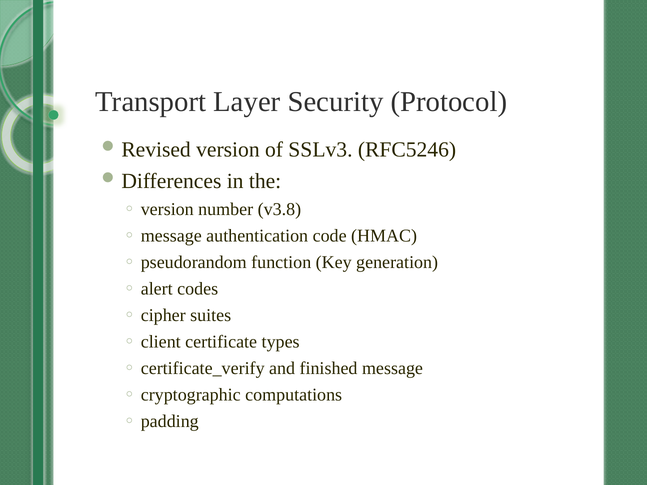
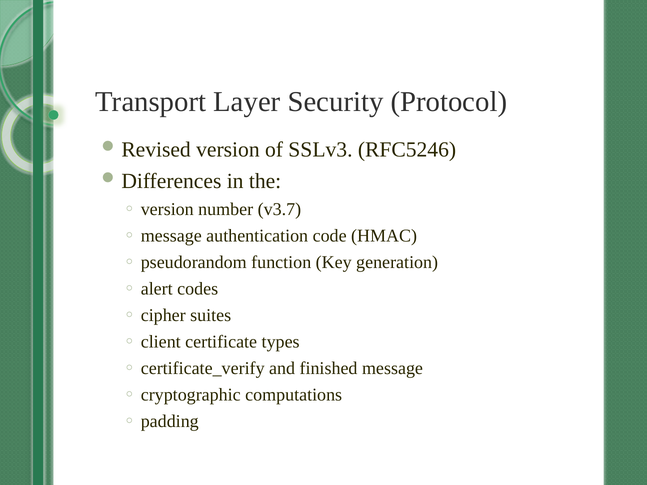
v3.8: v3.8 -> v3.7 (279, 210)
